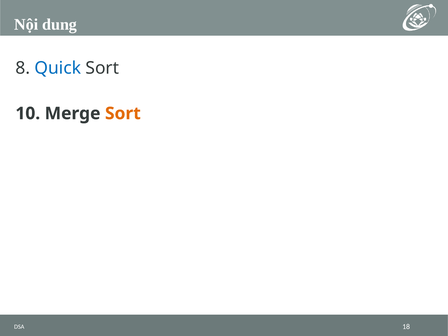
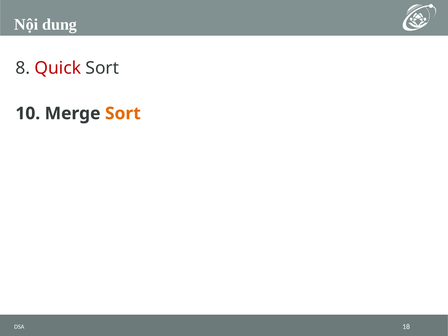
Quick colour: blue -> red (58, 68)
